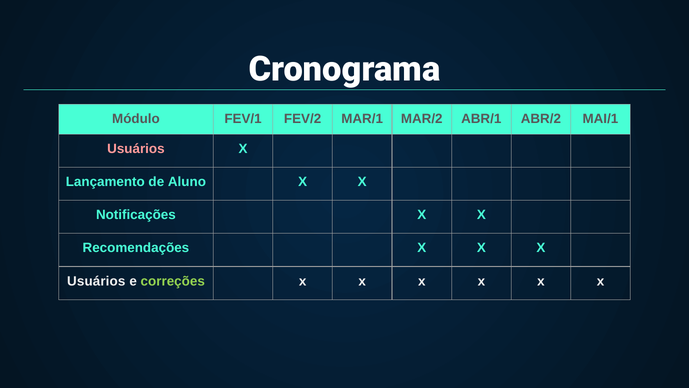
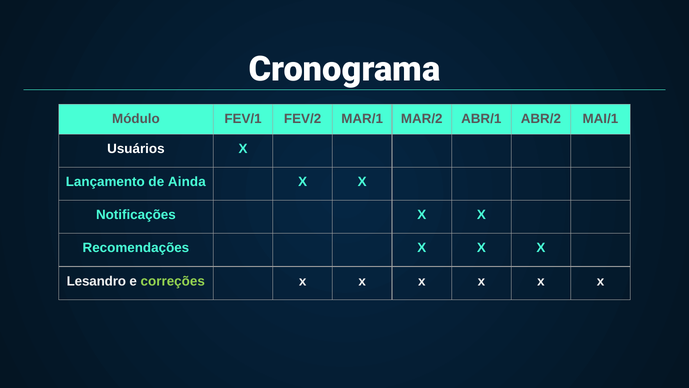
Usuários colour: pink -> white (136, 149)
Aluno: Aluno -> Ainda (187, 182)
Usuários: Usuários -> Lesandro (96, 281)
